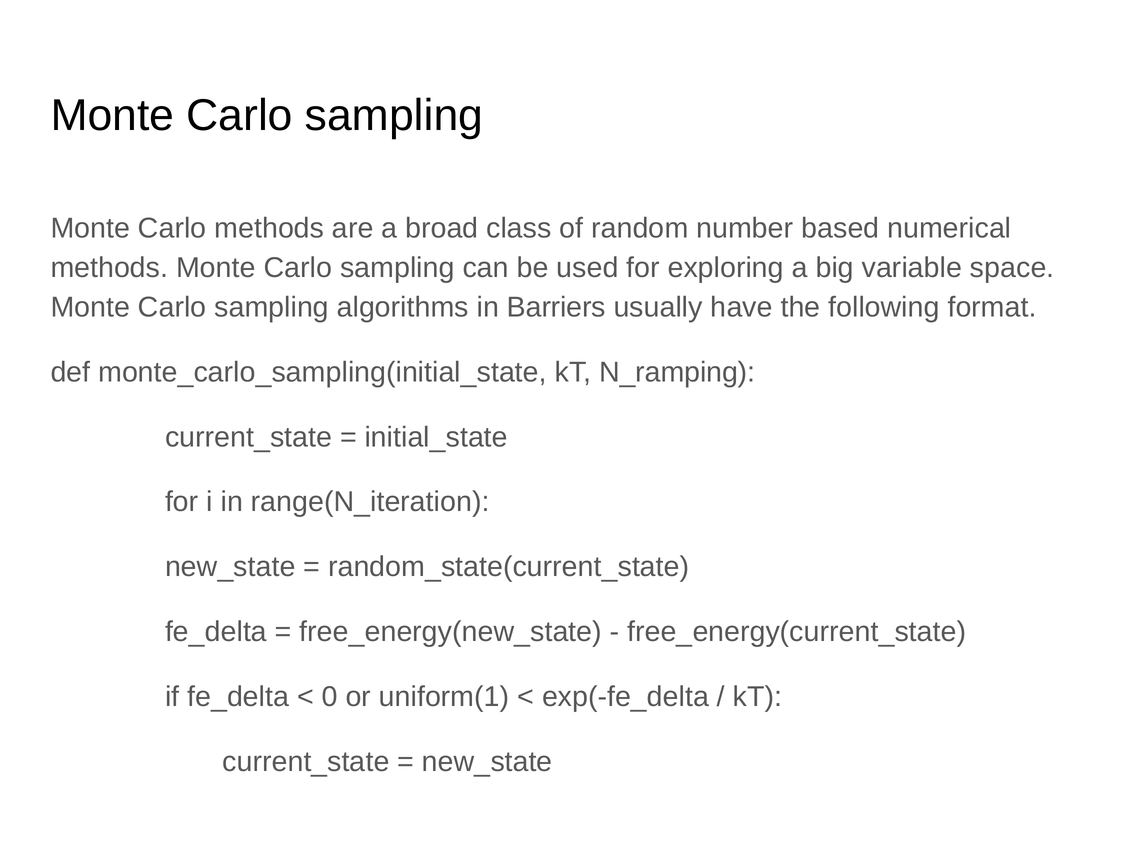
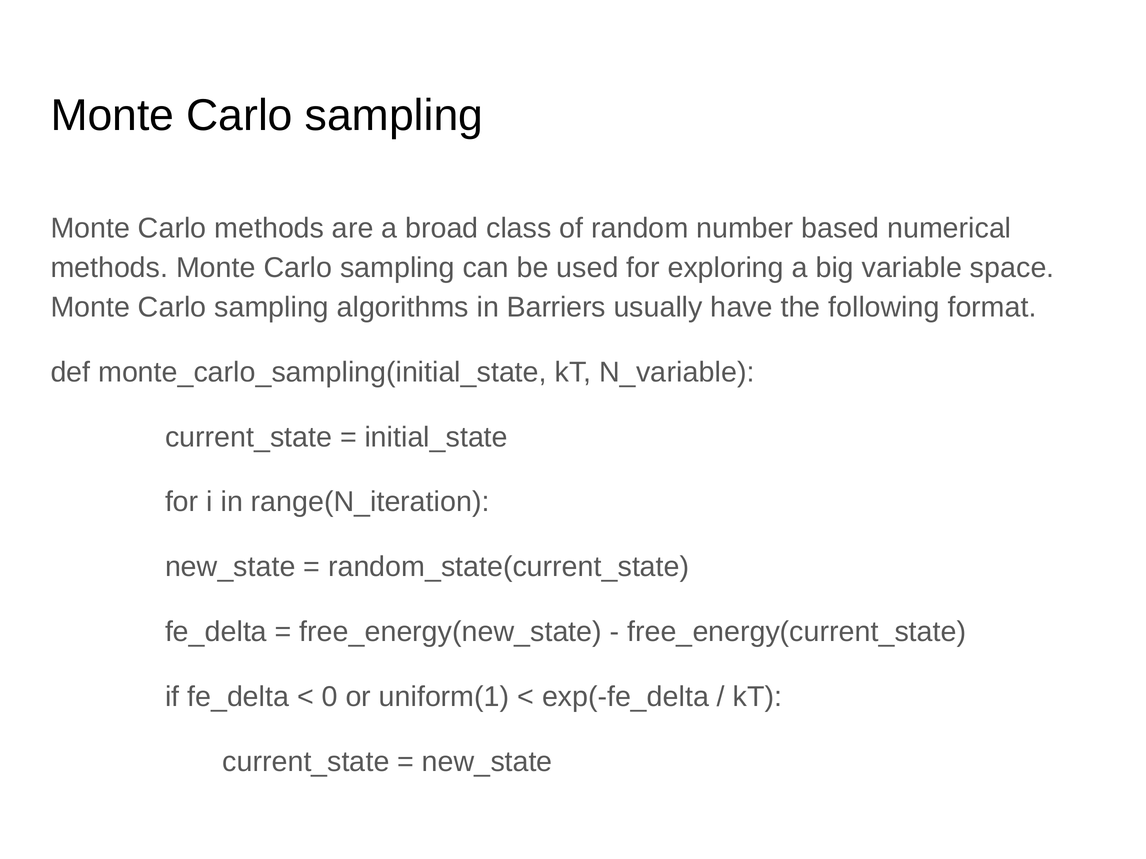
N_ramping: N_ramping -> N_variable (677, 372)
